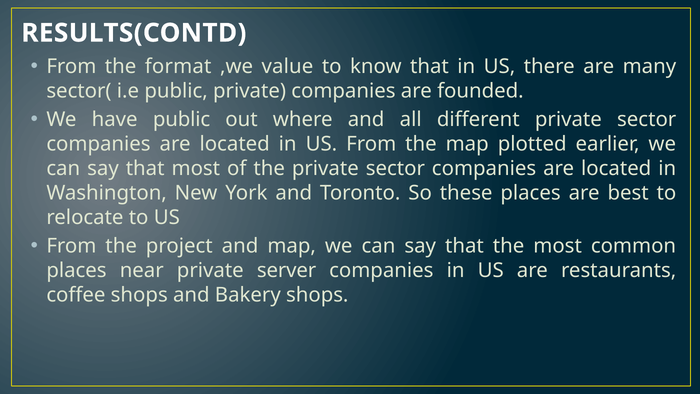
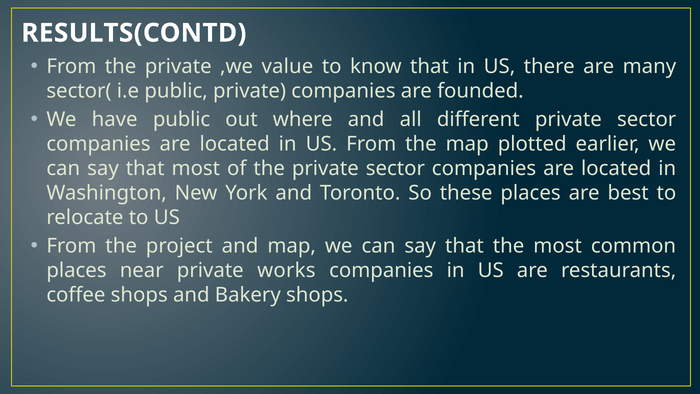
From the format: format -> private (178, 66)
server: server -> works (286, 270)
